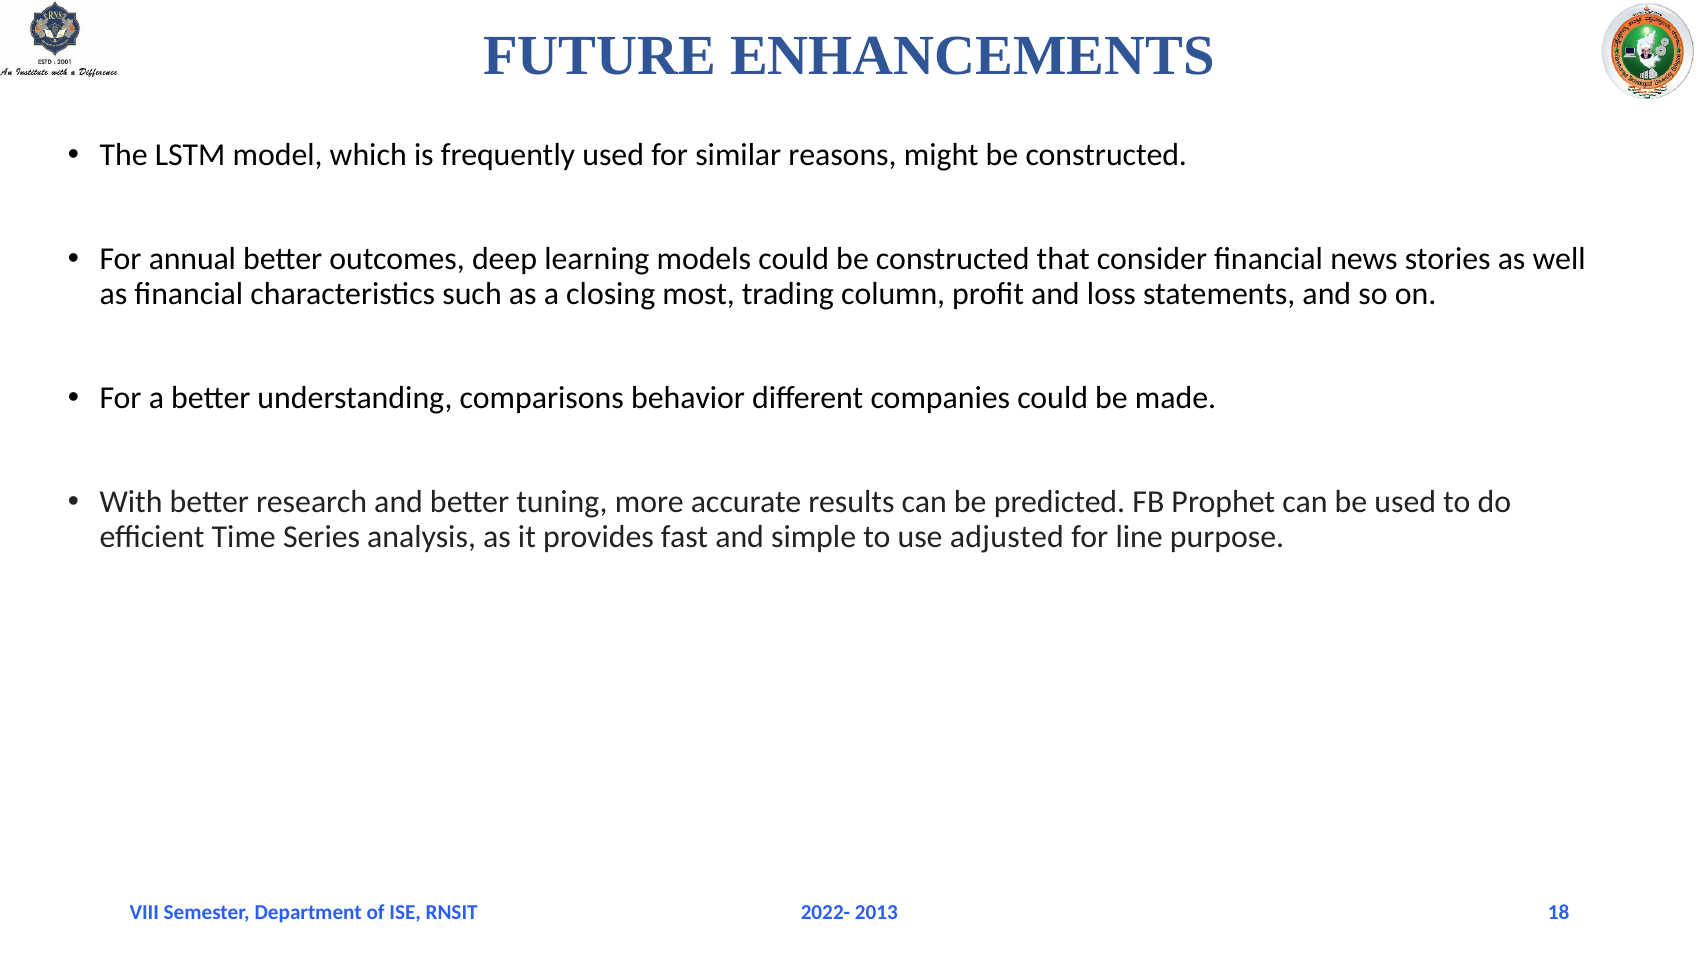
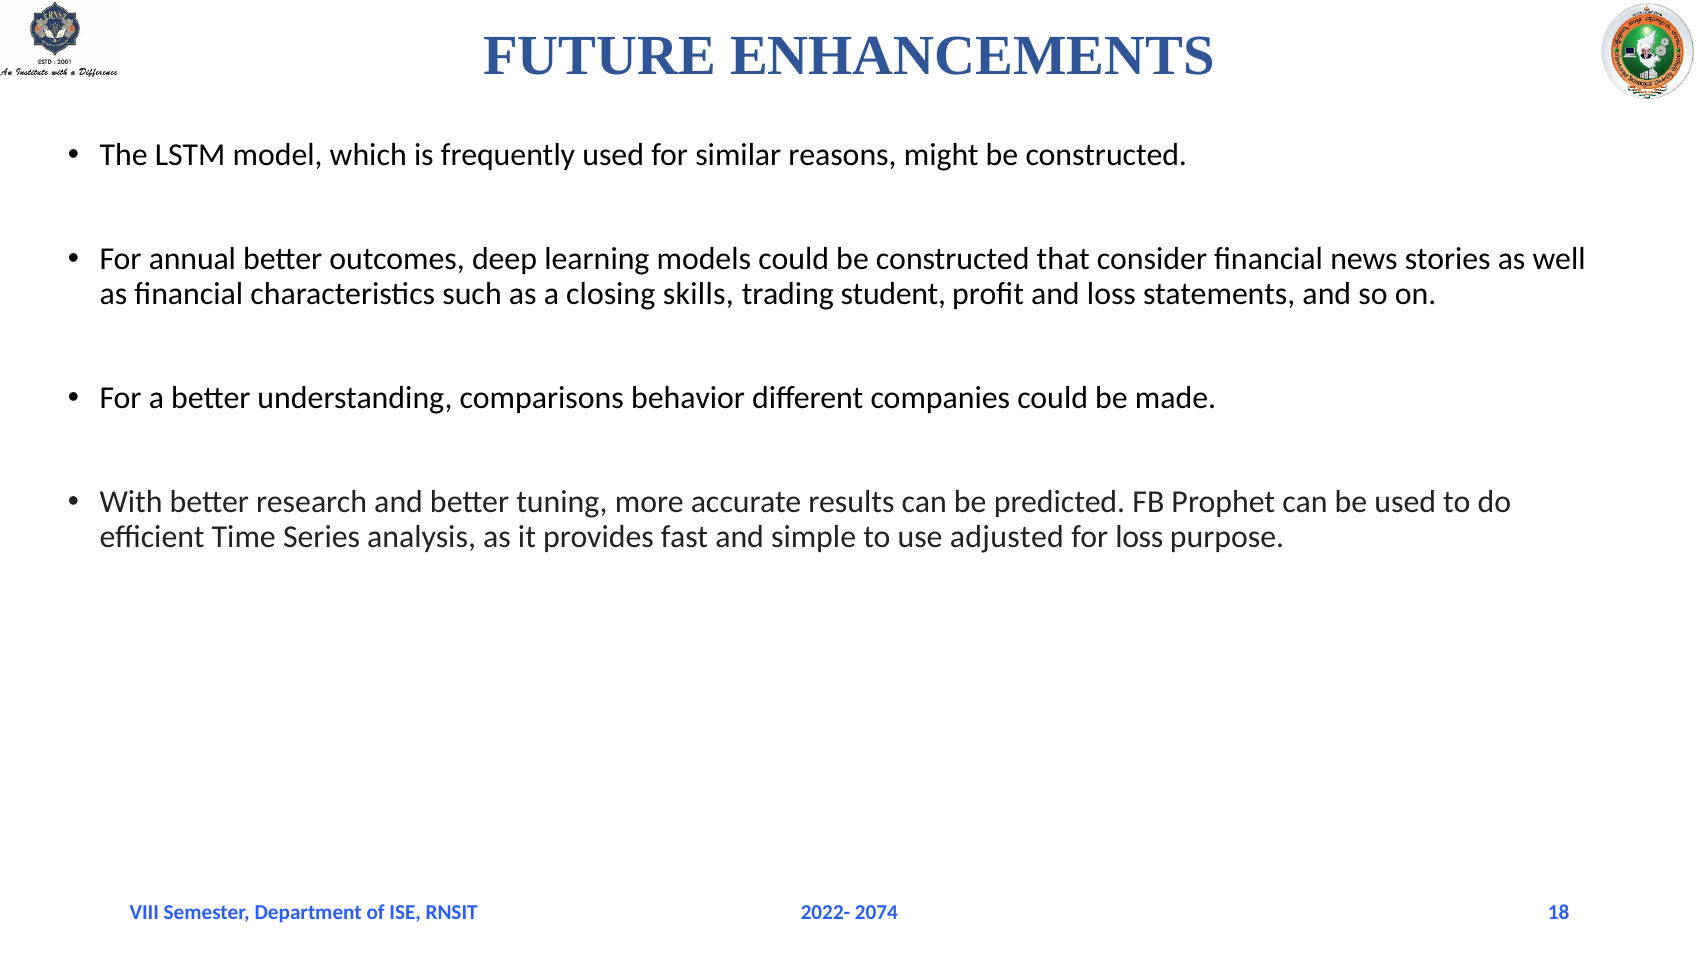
most: most -> skills (698, 294)
column: column -> student (893, 294)
for line: line -> loss (1139, 536)
2013: 2013 -> 2074 (876, 912)
